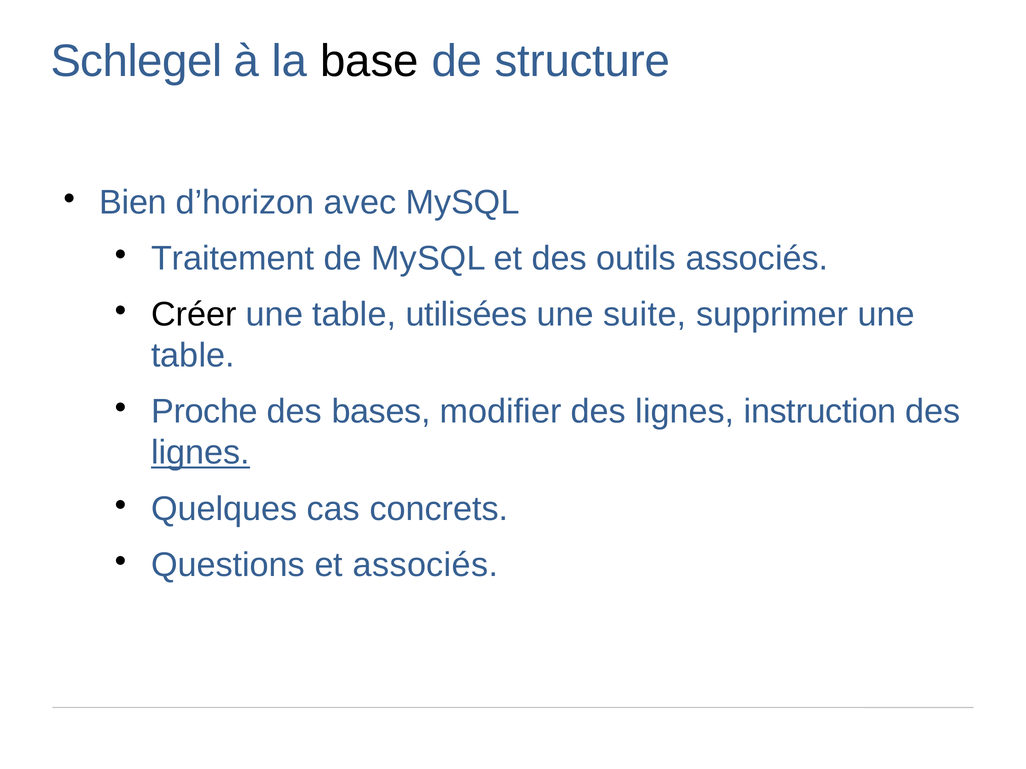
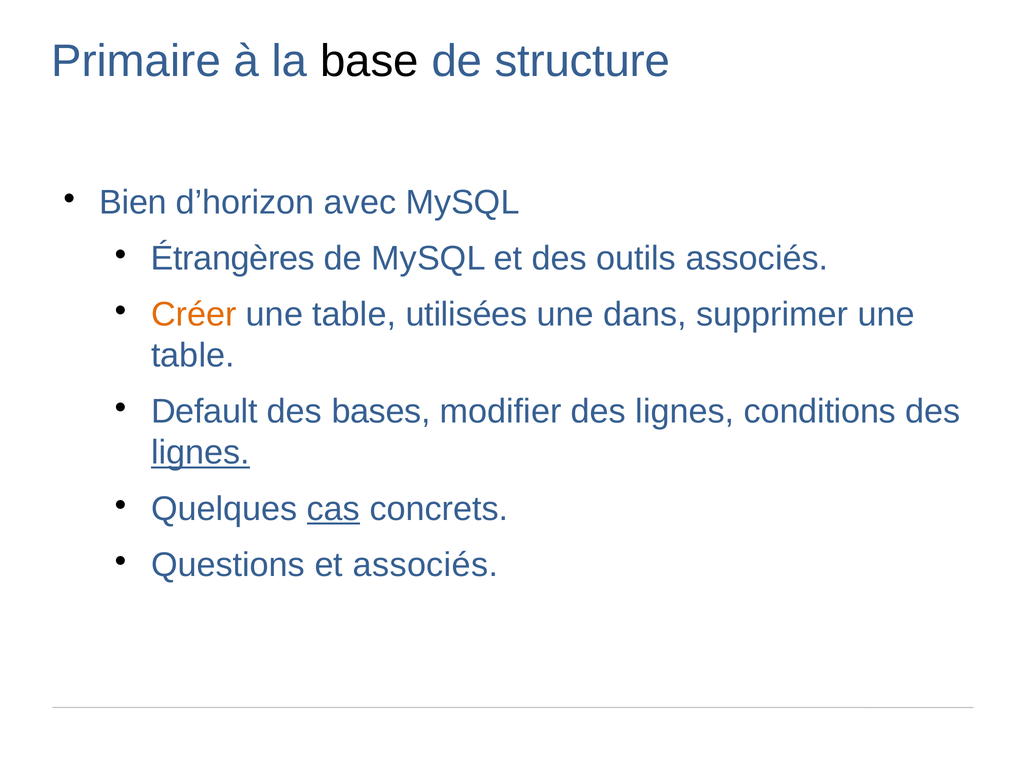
Schlegel: Schlegel -> Primaire (136, 61)
Traitement: Traitement -> Étrangères (233, 259)
Créer colour: black -> orange (194, 315)
suite: suite -> dans (645, 315)
Proche: Proche -> Default (204, 412)
instruction: instruction -> conditions (820, 412)
cas underline: none -> present (333, 509)
